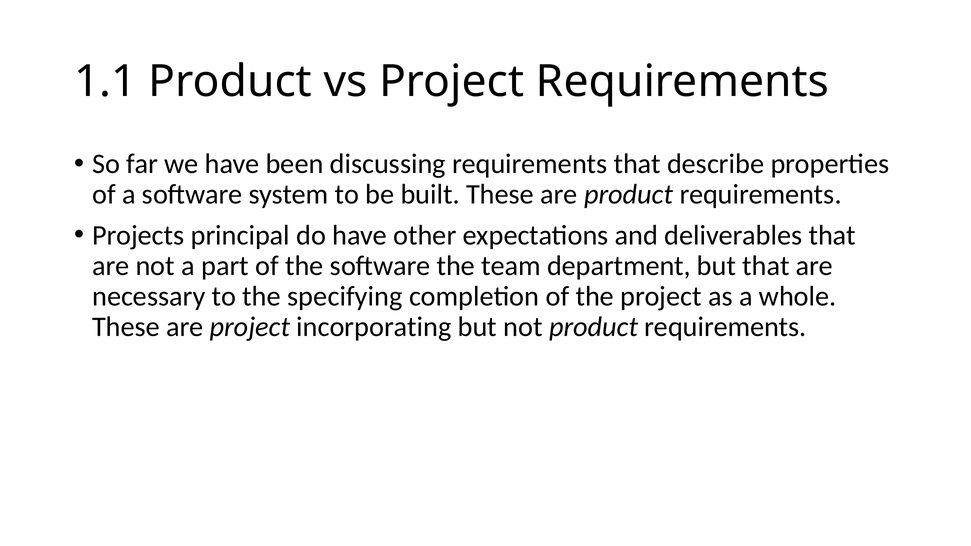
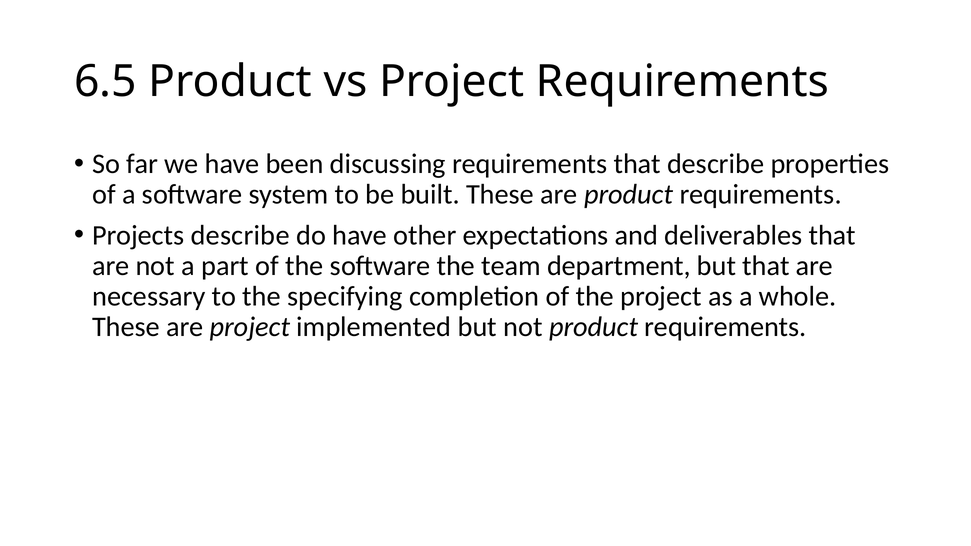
1.1: 1.1 -> 6.5 (105, 82)
Projects principal: principal -> describe (240, 235)
incorporating: incorporating -> implemented (374, 327)
